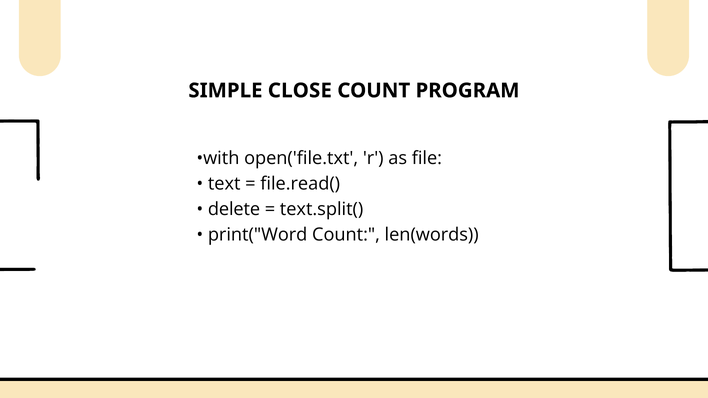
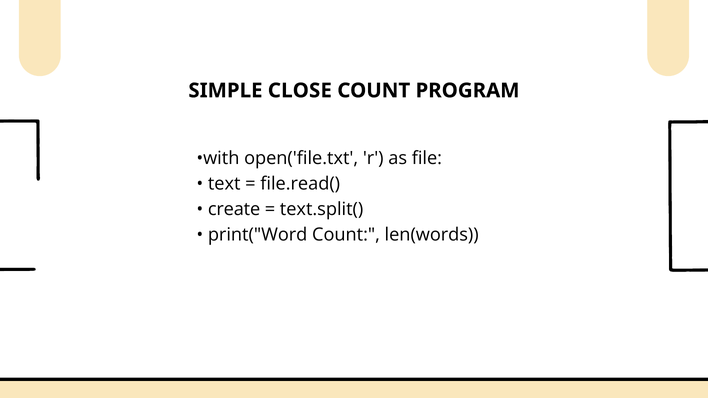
delete: delete -> create (234, 209)
